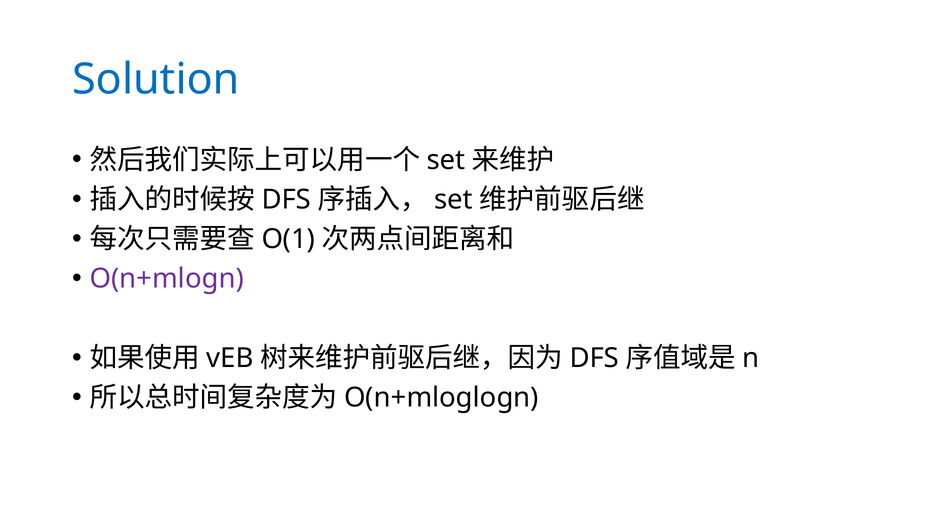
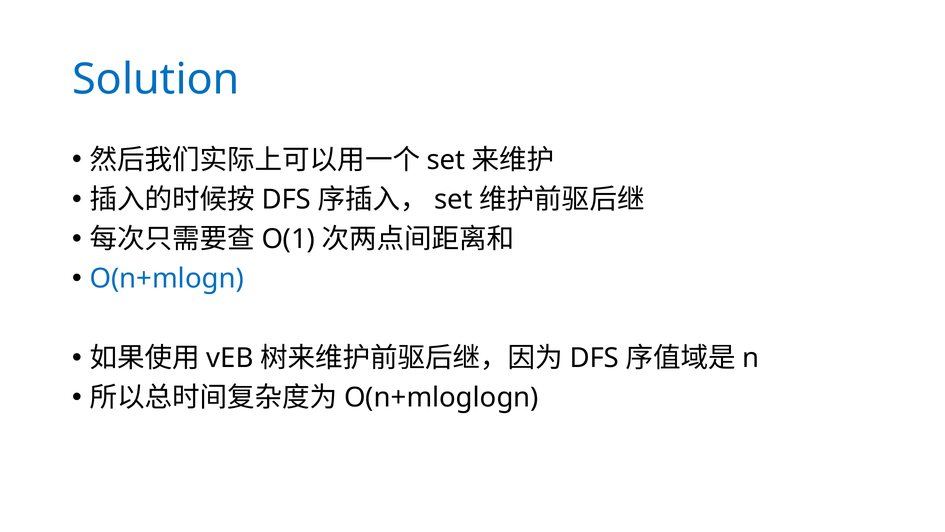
O(n+mlogn colour: purple -> blue (167, 279)
